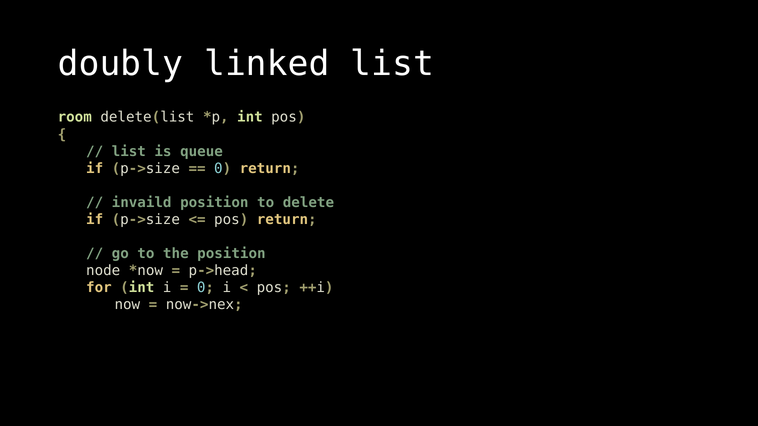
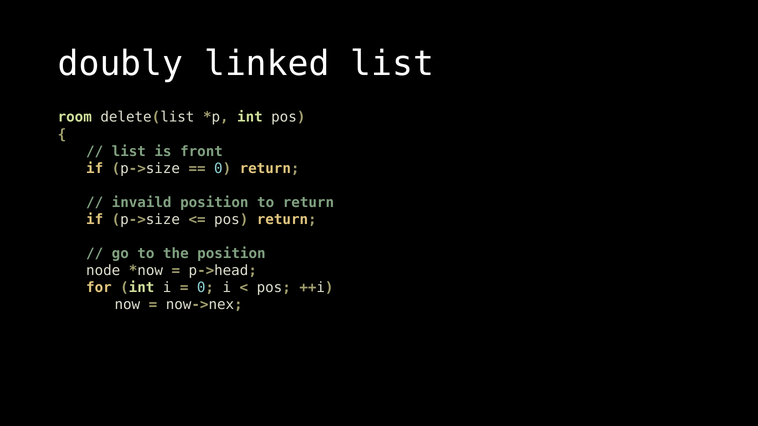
queue: queue -> front (202, 152)
to delete: delete -> return (308, 203)
